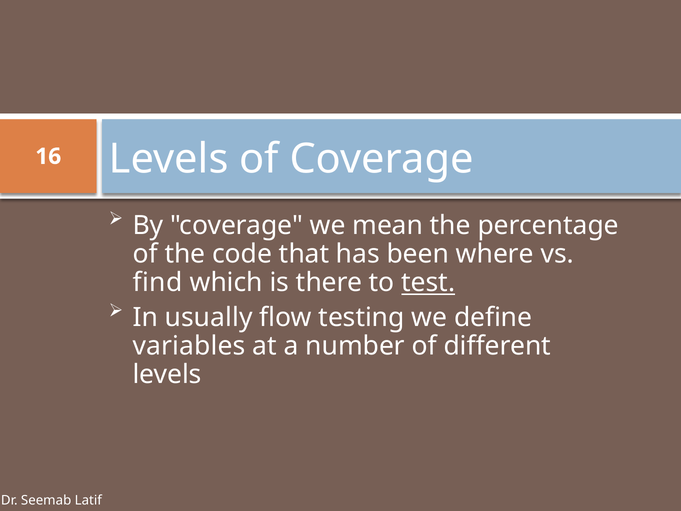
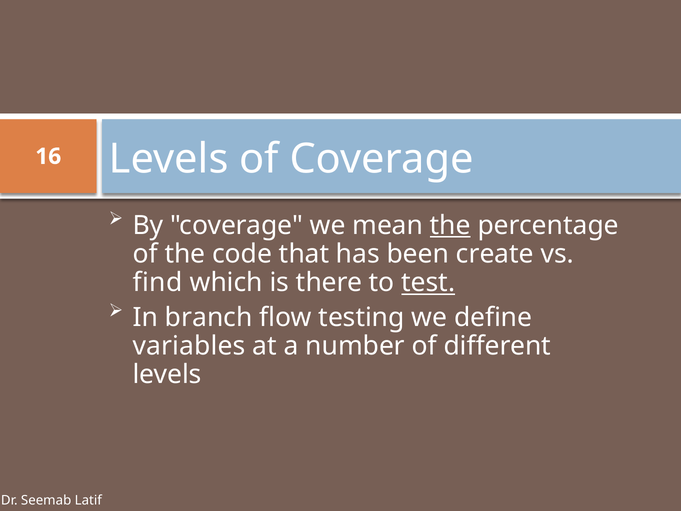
the underline: none -> present (450, 225)
where: where -> create (495, 254)
usually: usually -> branch (209, 317)
